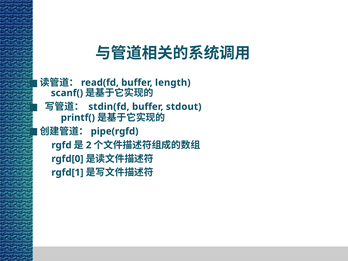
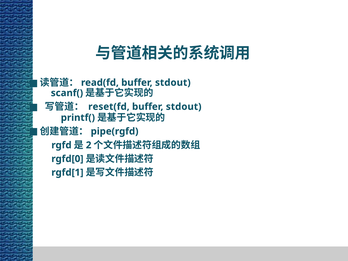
length: length -> stdout (173, 83)
stdin(fd: stdin(fd -> reset(fd (109, 107)
